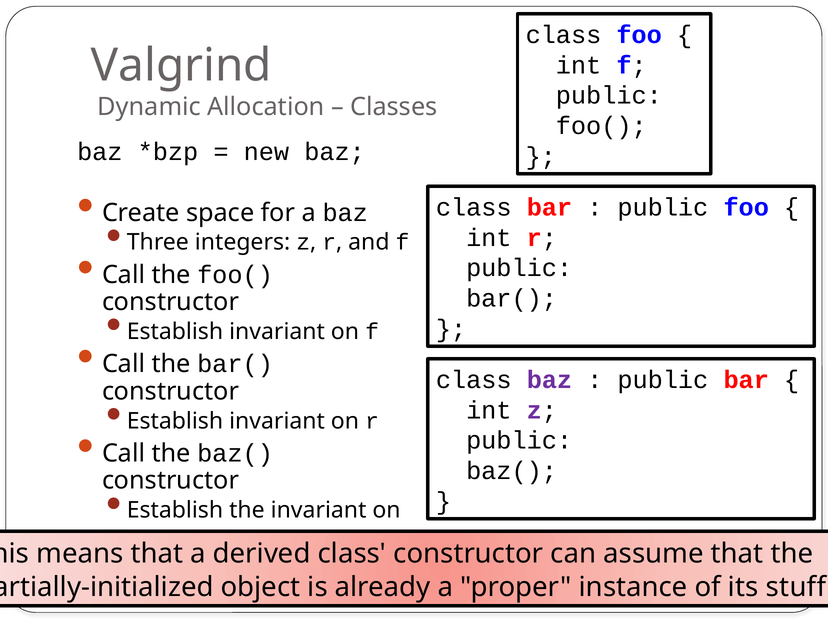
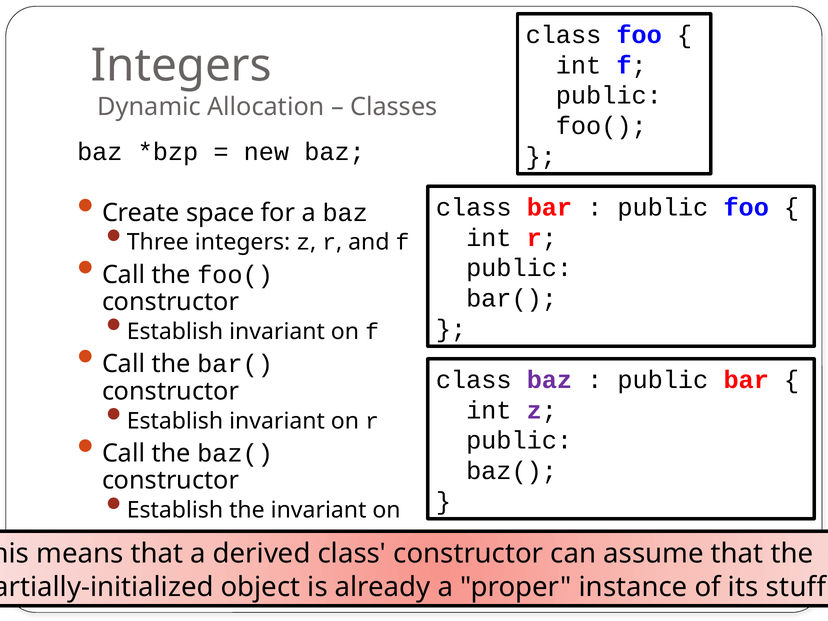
Valgrind: Valgrind -> Integers (181, 65)
